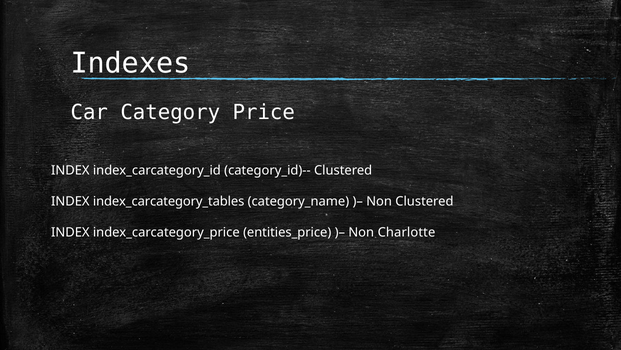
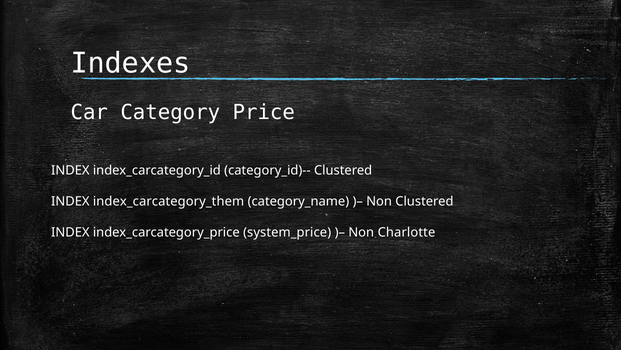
index_carcategory_tables: index_carcategory_tables -> index_carcategory_them (169, 201)
entities_price: entities_price -> system_price (287, 232)
